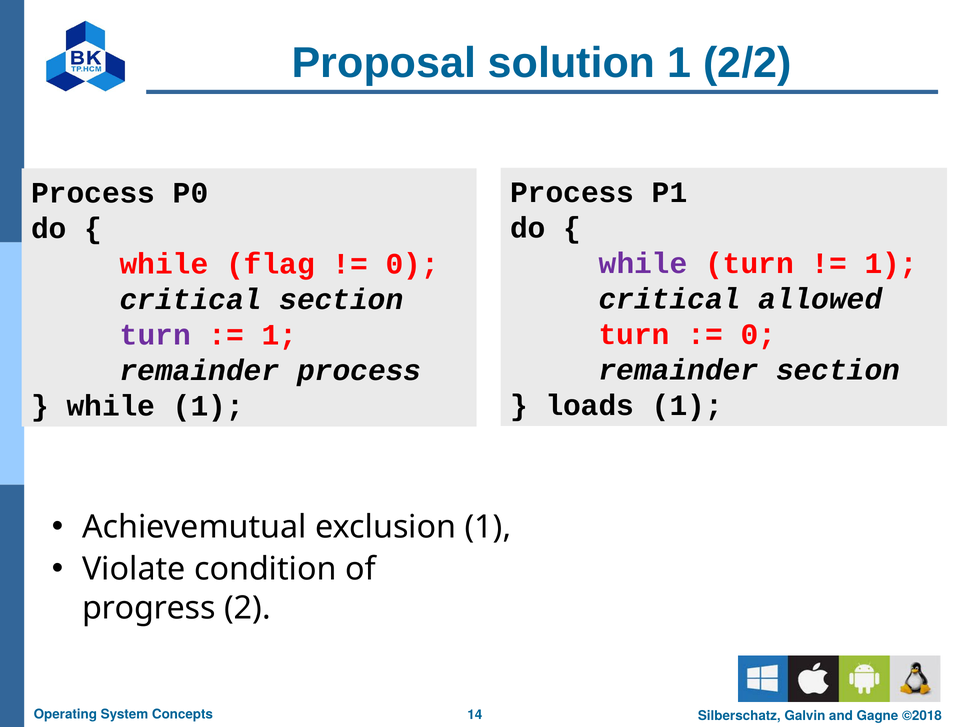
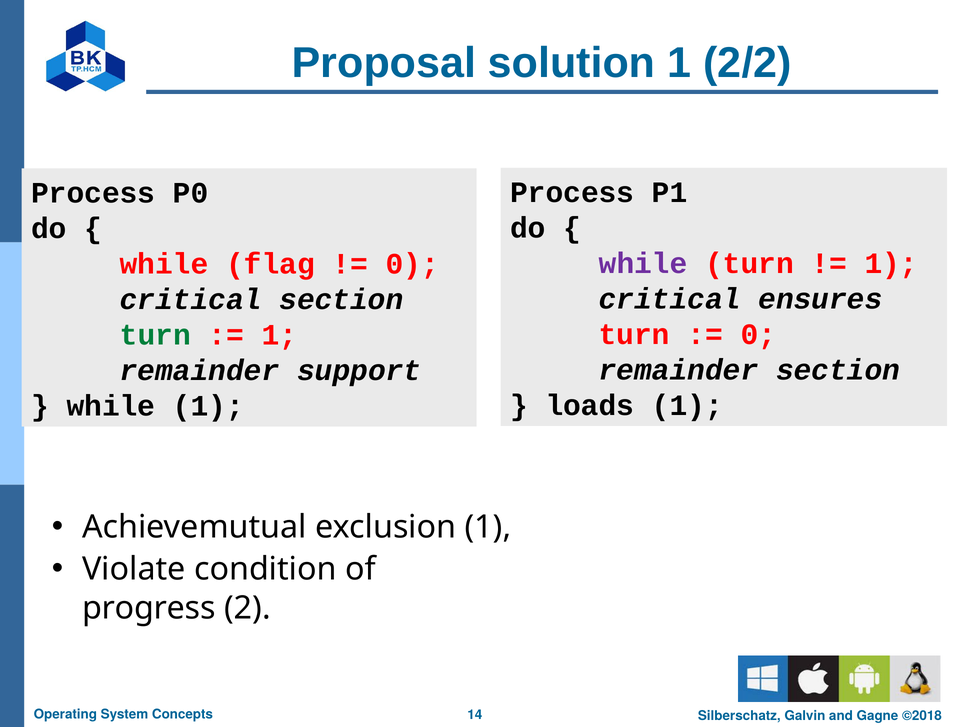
allowed: allowed -> ensures (820, 299)
turn colour: purple -> green (155, 335)
remainder process: process -> support (359, 370)
